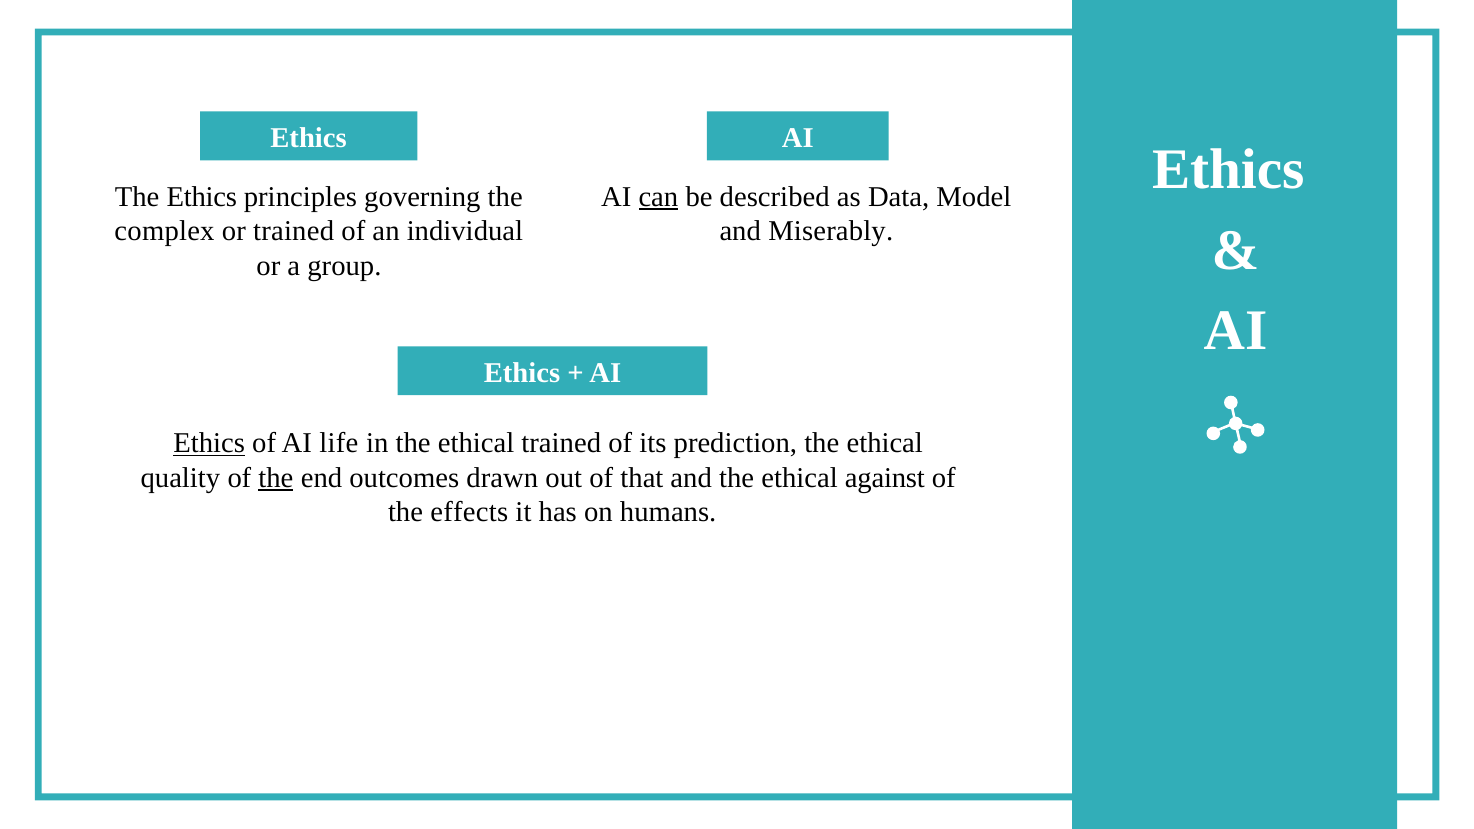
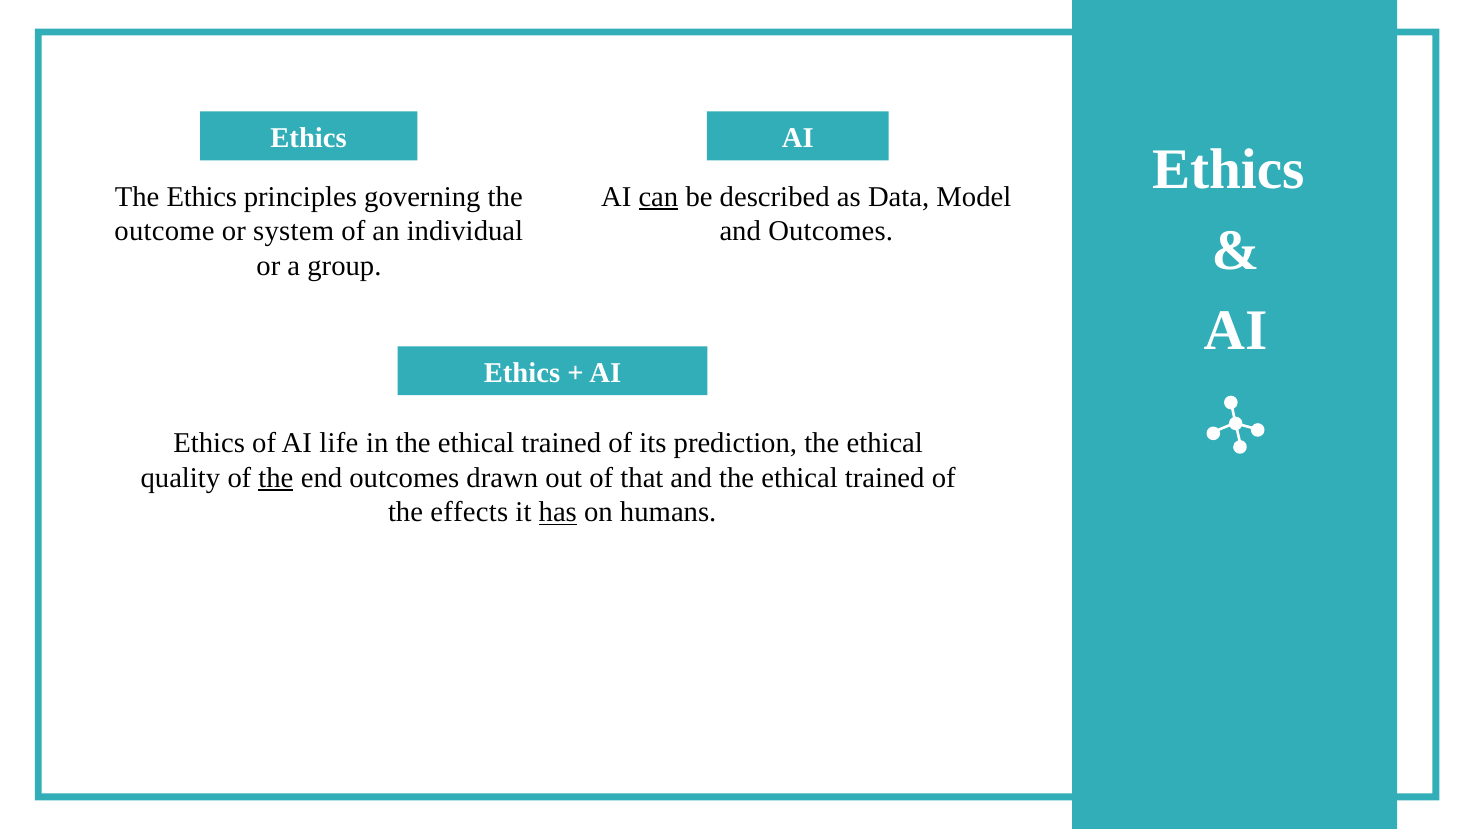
complex: complex -> outcome (165, 231)
or trained: trained -> system (294, 231)
and Miserably: Miserably -> Outcomes (831, 231)
Ethics underline: present -> none (209, 443)
and the ethical against: against -> trained (885, 478)
has underline: none -> present (558, 512)
